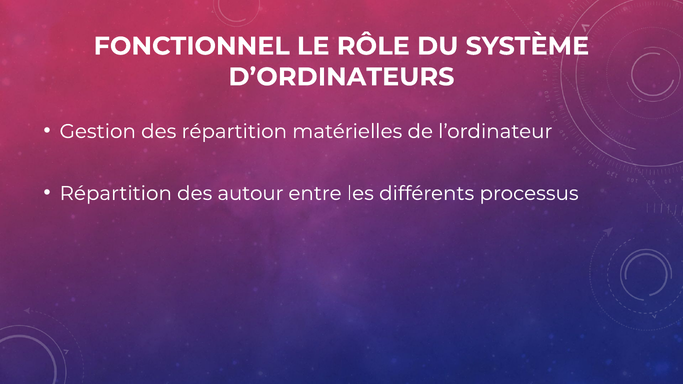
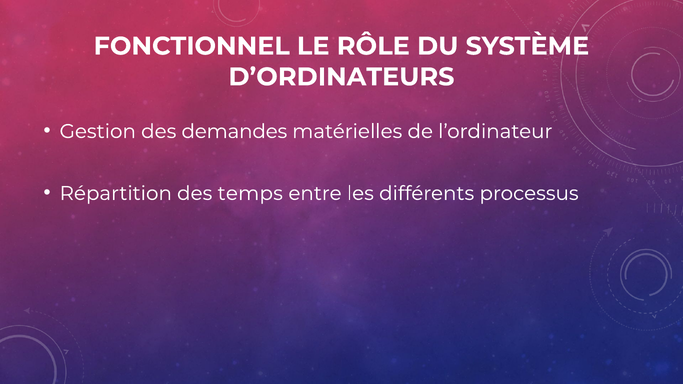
des répartition: répartition -> demandes (234, 132)
autour: autour -> temps (250, 193)
